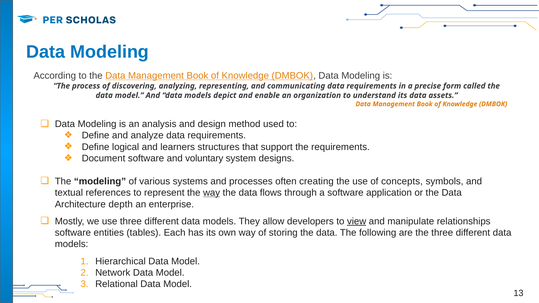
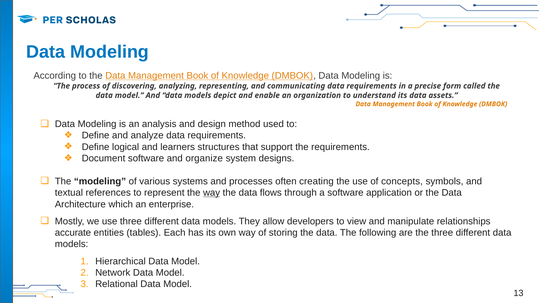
voluntary: voluntary -> organize (204, 158)
depth: depth -> which (121, 204)
view underline: present -> none (357, 221)
software: software -> accurate (73, 233)
